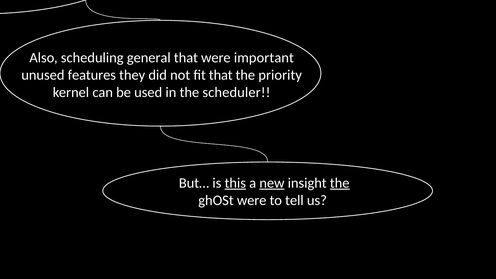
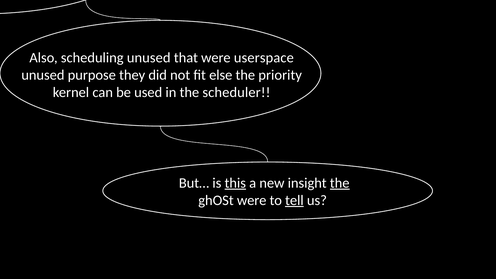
scheduling general: general -> unused (149, 58)
important: important -> userspace (264, 58)
features: features -> purpose (92, 75)
fit that: that -> else (221, 75)
new underline: present -> none (272, 183)
tell underline: none -> present (294, 200)
